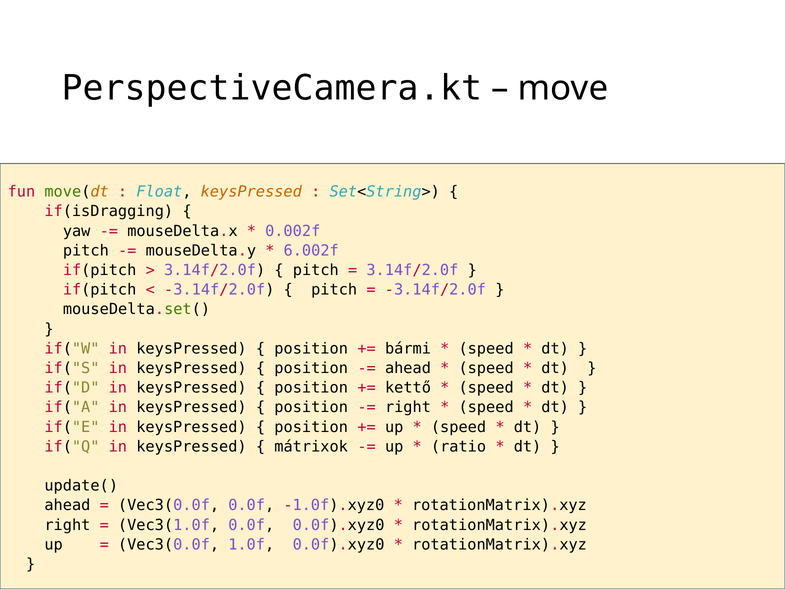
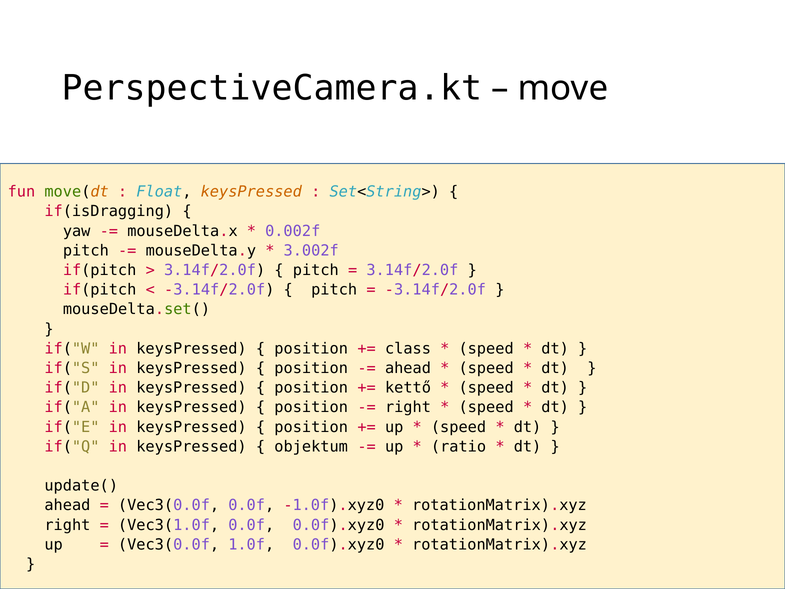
6.002f: 6.002f -> 3.002f (311, 250)
bármi: bármi -> class (408, 348)
mátrixok: mátrixok -> objektum (311, 446)
